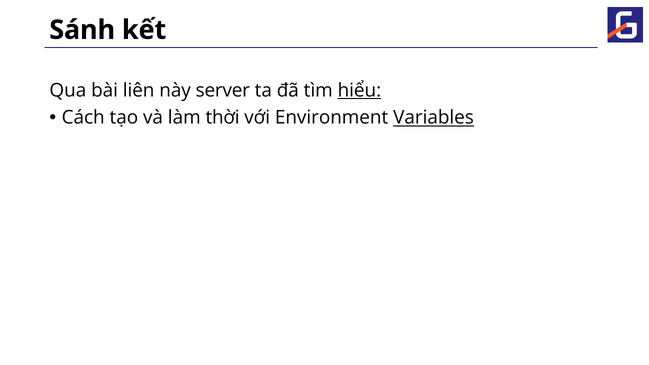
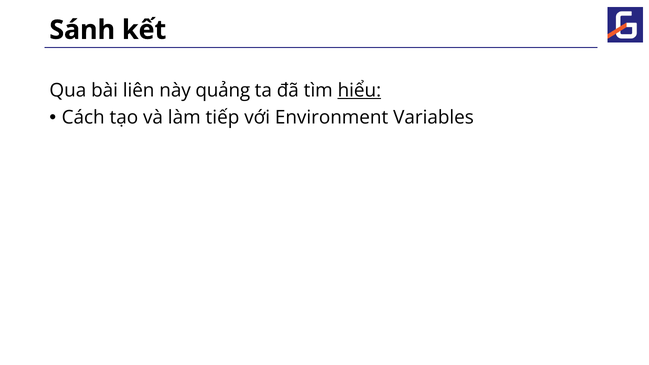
server: server -> quảng (223, 90)
thời: thời -> tiếp (222, 118)
Variables underline: present -> none (434, 118)
